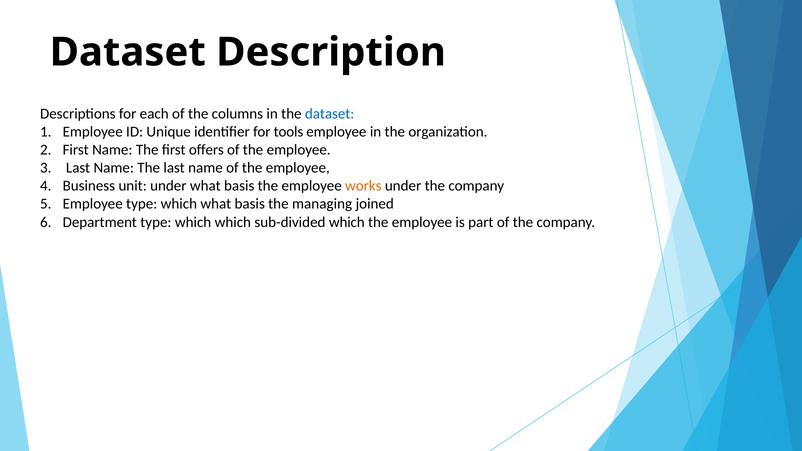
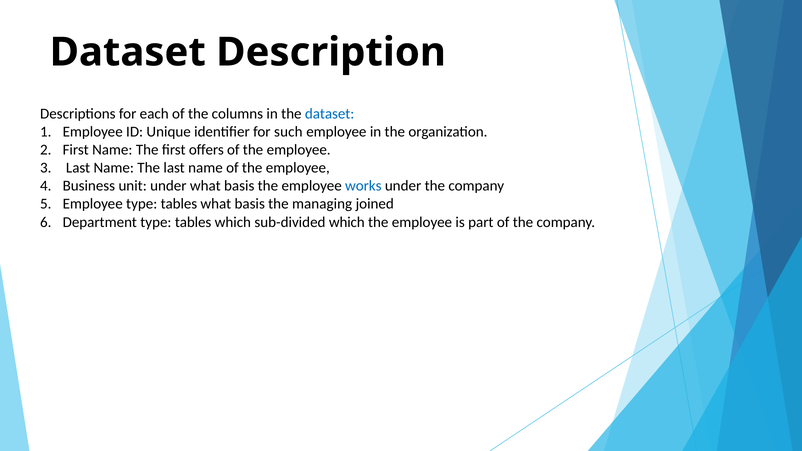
tools: tools -> such (288, 132)
works colour: orange -> blue (363, 186)
Employee type which: which -> tables (179, 204)
Department type which: which -> tables (193, 222)
